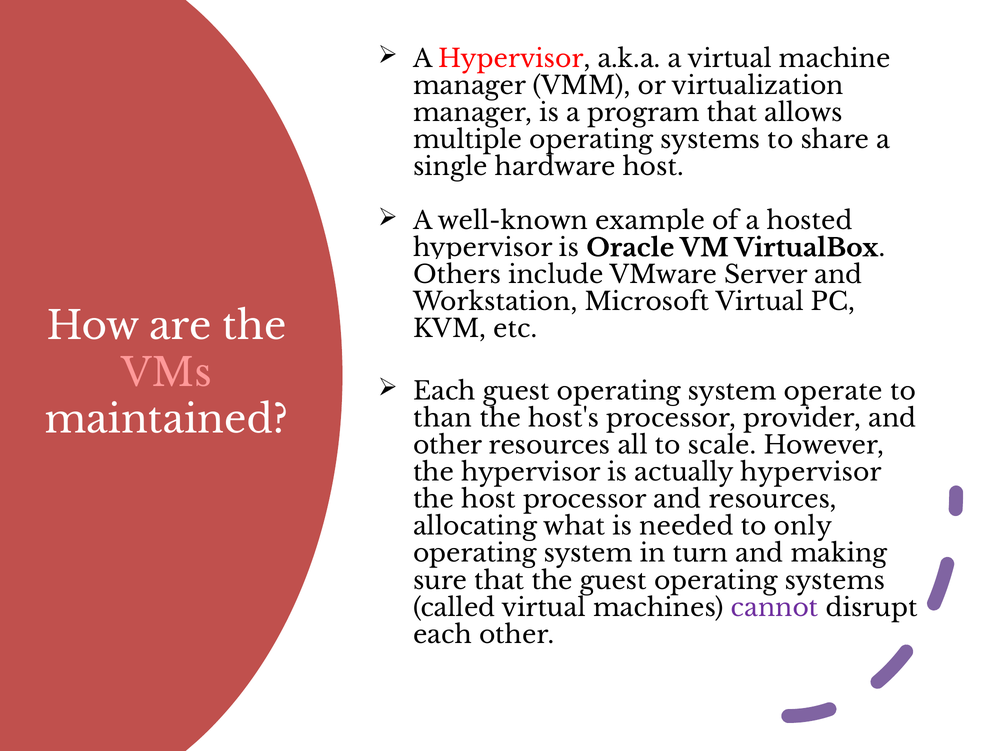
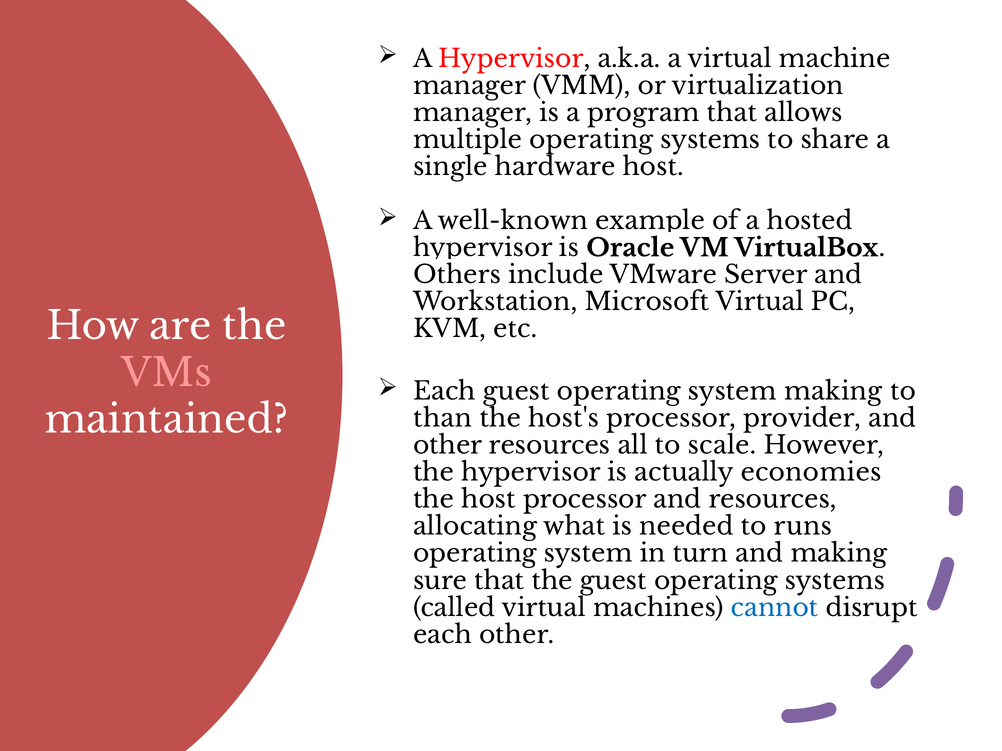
system operate: operate -> making (833, 392)
actually hypervisor: hypervisor -> economies (811, 473)
only: only -> runs (803, 527)
cannot colour: purple -> blue (775, 608)
